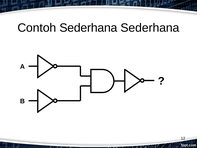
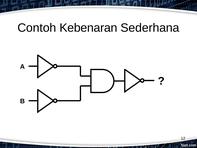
Contoh Sederhana: Sederhana -> Kebenaran (88, 28)
